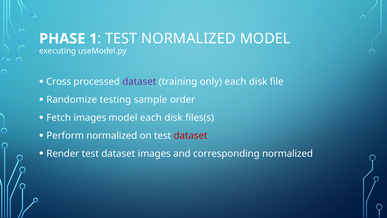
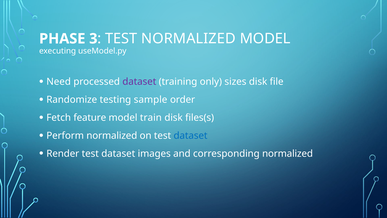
1: 1 -> 3 (93, 39)
Cross: Cross -> Need (59, 82)
only each: each -> sizes (235, 82)
Fetch images: images -> feature (90, 118)
model each: each -> train (151, 118)
dataset colour: red -> blue (191, 136)
